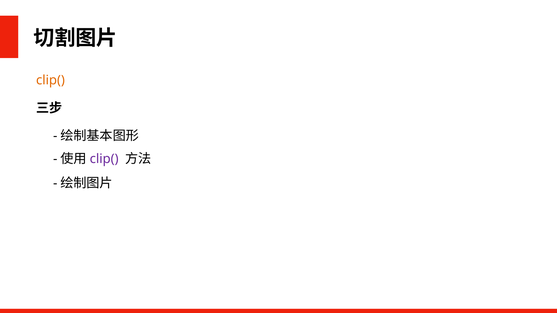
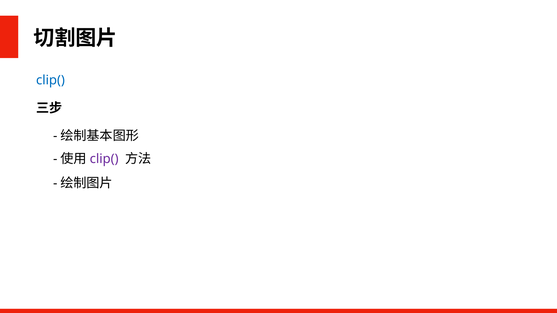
clip( colour: orange -> blue (50, 80)
